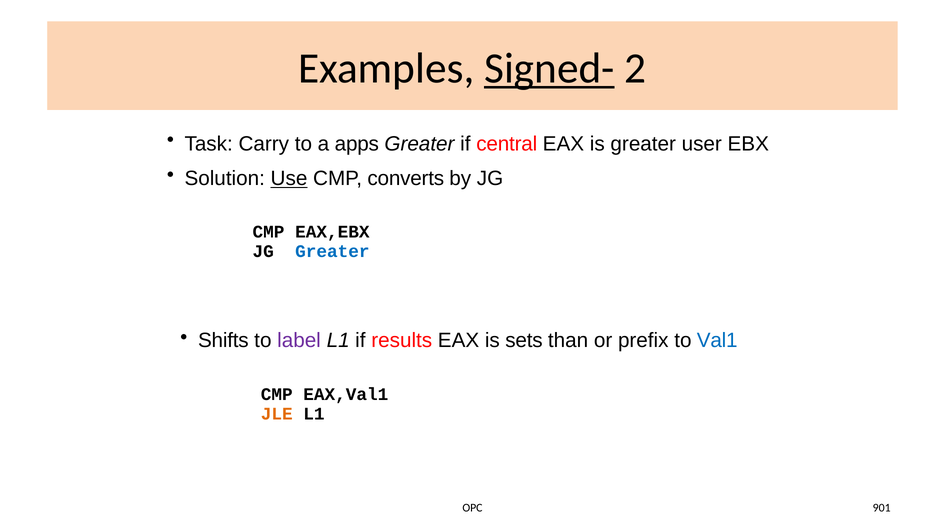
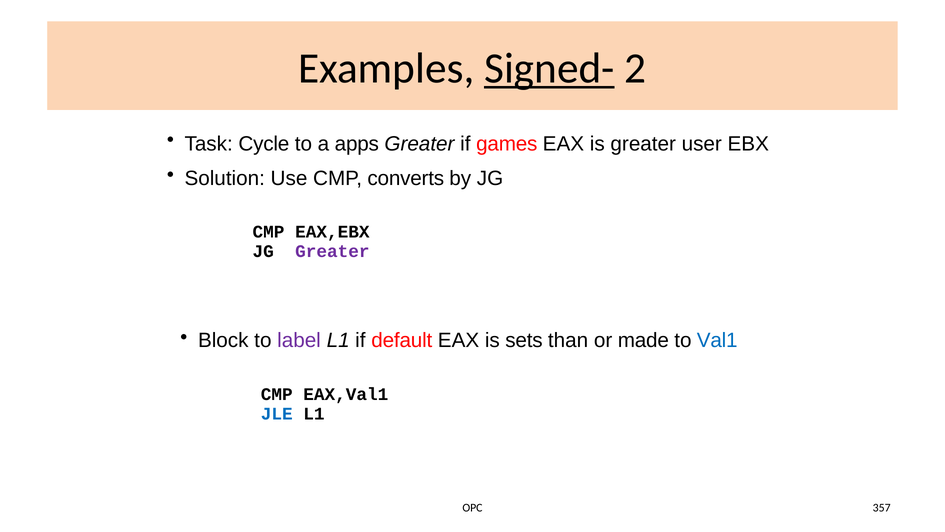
Carry: Carry -> Cycle (264, 144)
central: central -> games (507, 144)
Use underline: present -> none (289, 178)
Greater colour: blue -> purple (332, 251)
Shifts: Shifts -> Block (223, 340)
results: results -> default (402, 340)
prefix: prefix -> made (643, 340)
JLE colour: orange -> blue (277, 414)
901: 901 -> 357 (882, 508)
